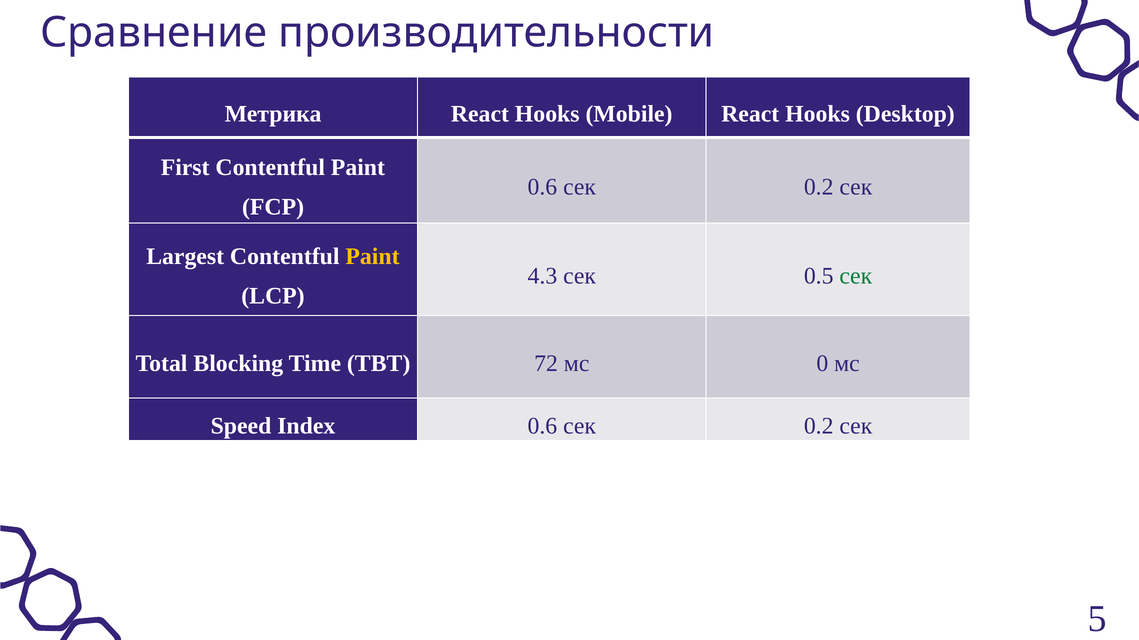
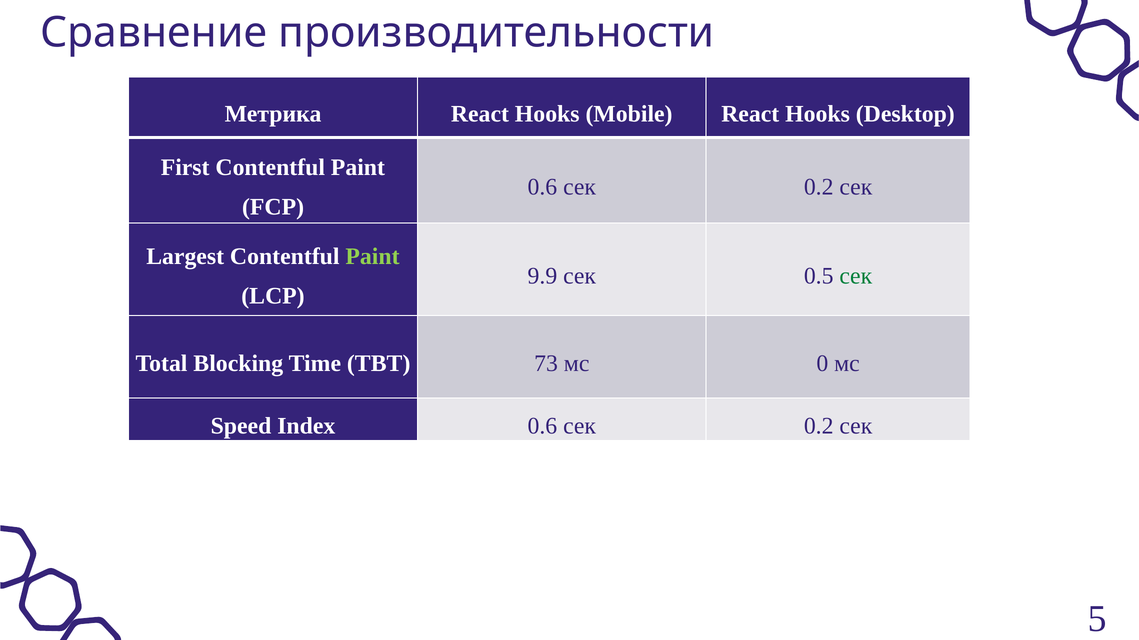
Paint colour: yellow -> light green (373, 257)
4.3: 4.3 -> 9.9 (542, 276)
72: 72 -> 73 (546, 364)
